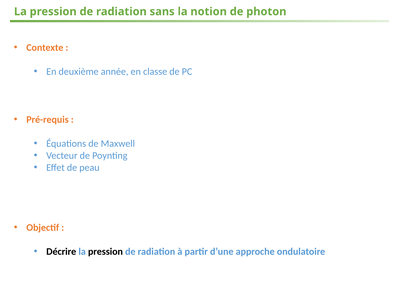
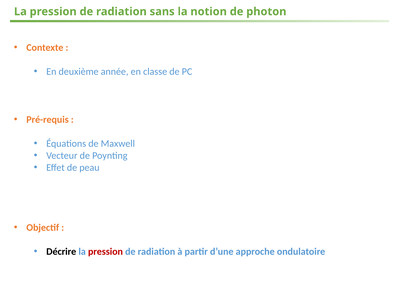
pression colour: black -> red (105, 251)
